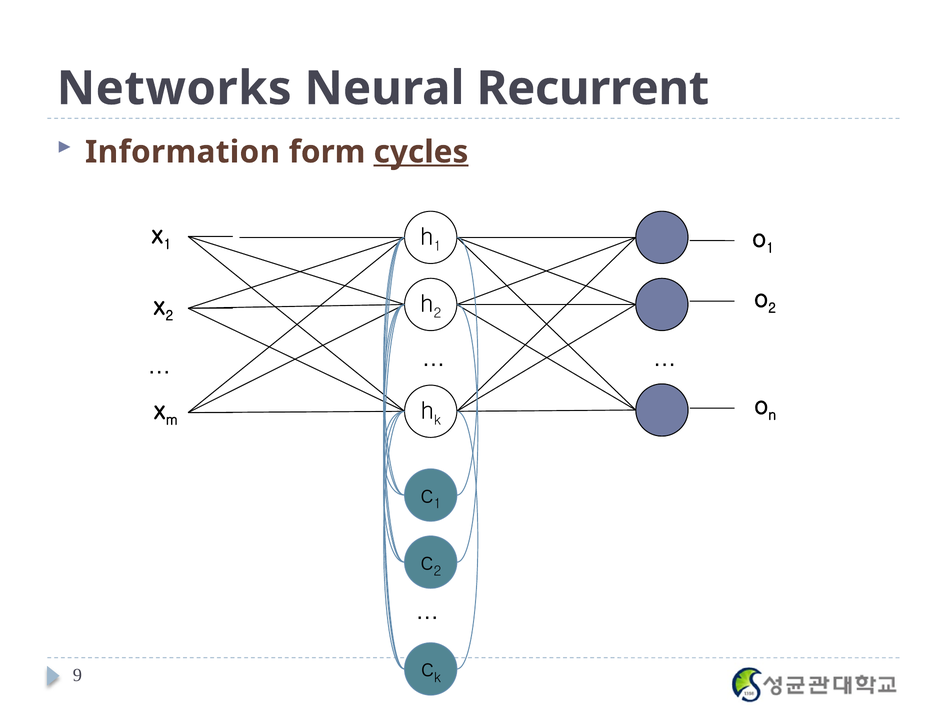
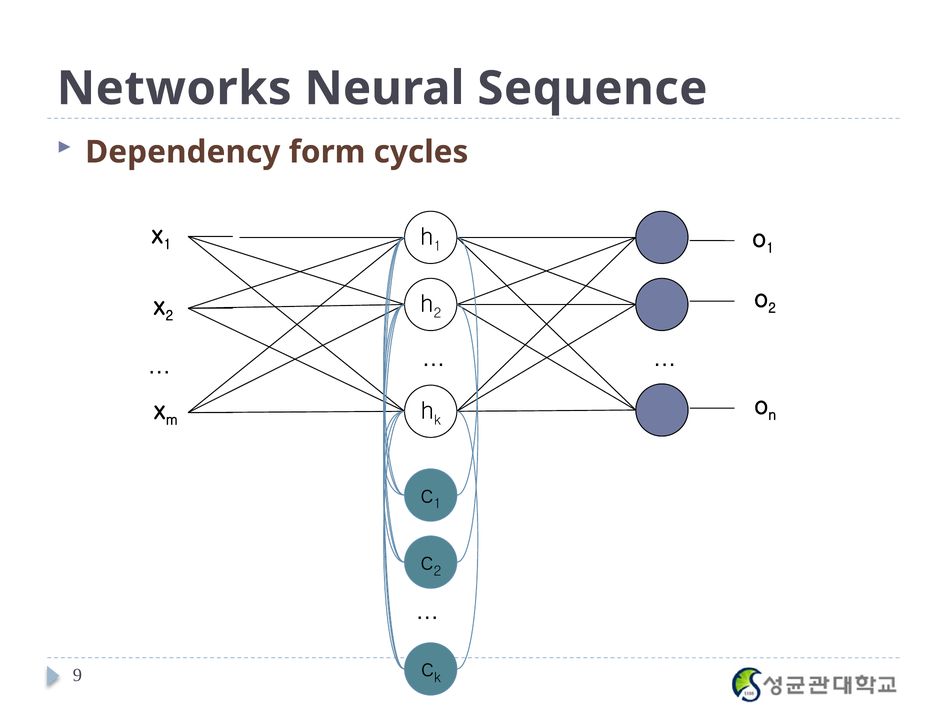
Recurrent: Recurrent -> Sequence (592, 89)
Information: Information -> Dependency (183, 152)
cycles underline: present -> none (421, 152)
